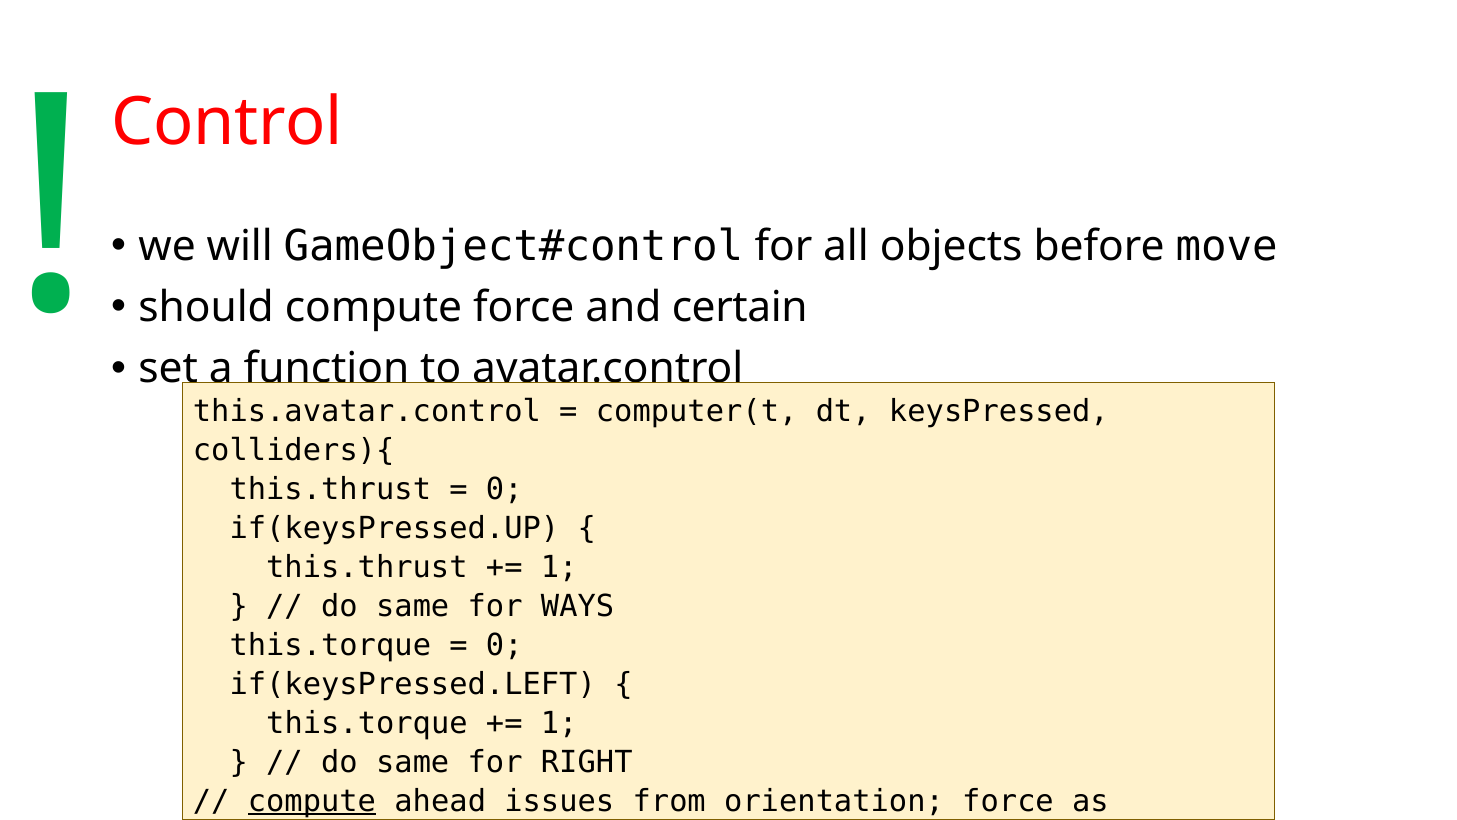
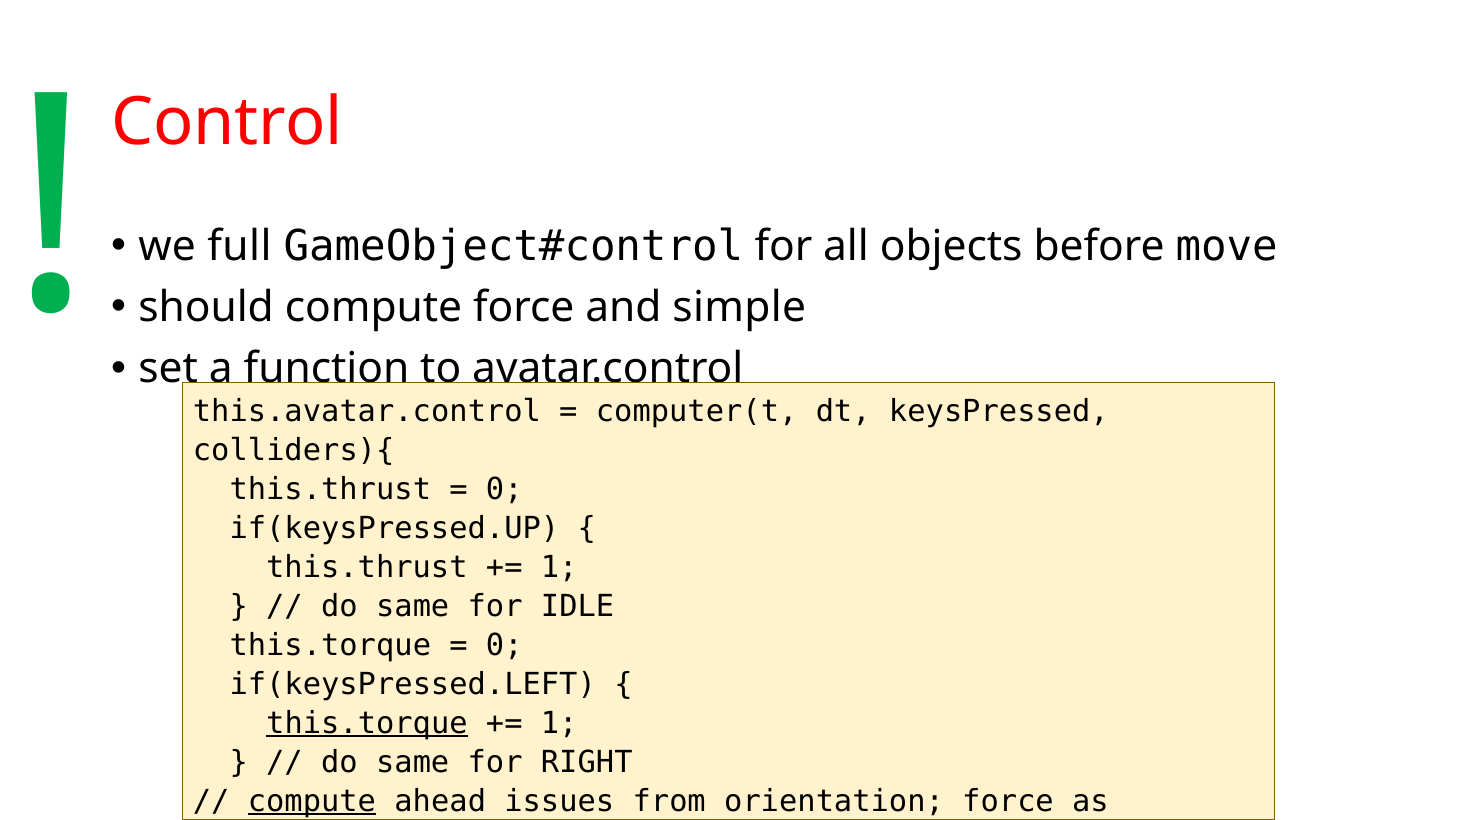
will: will -> full (239, 246)
certain: certain -> simple (739, 307)
WAYS: WAYS -> IDLE (578, 606)
this.torque underline: none -> present (367, 723)
